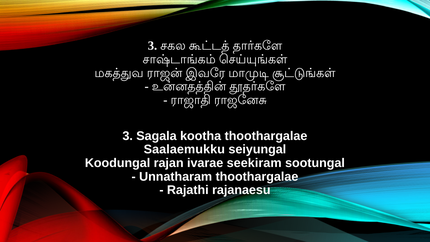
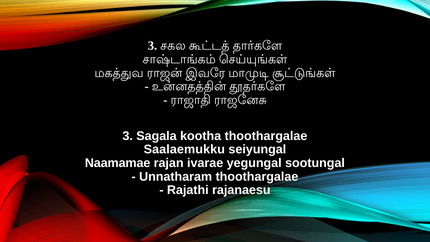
Koodungal: Koodungal -> Naamamae (118, 163)
seekiram: seekiram -> yegungal (254, 163)
